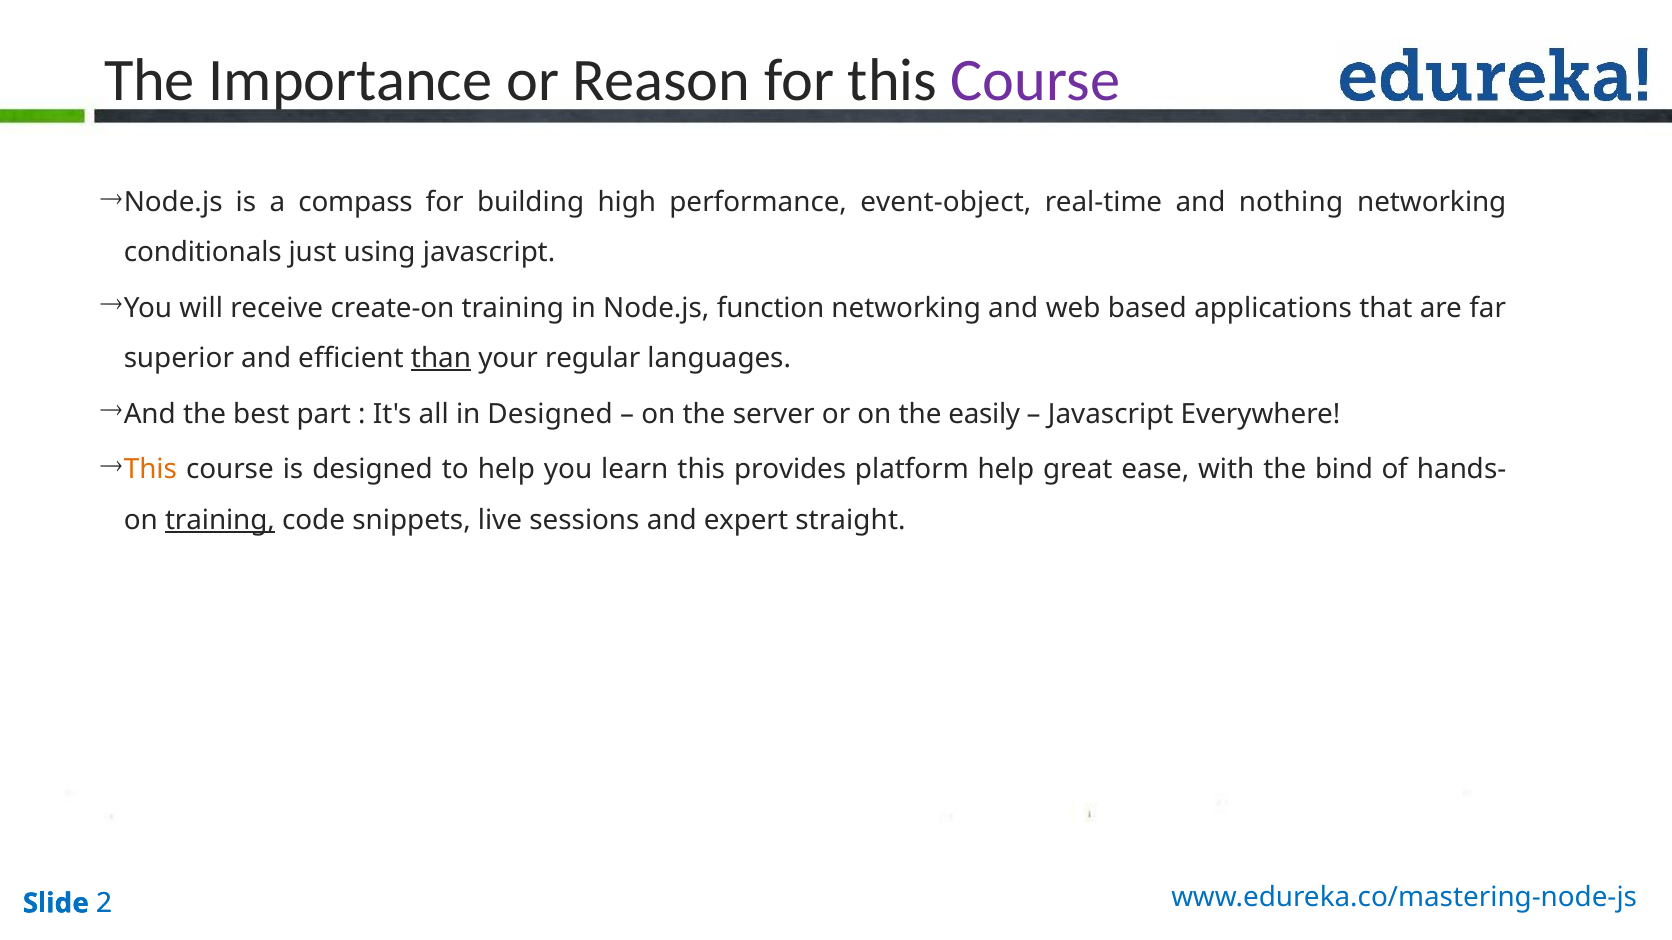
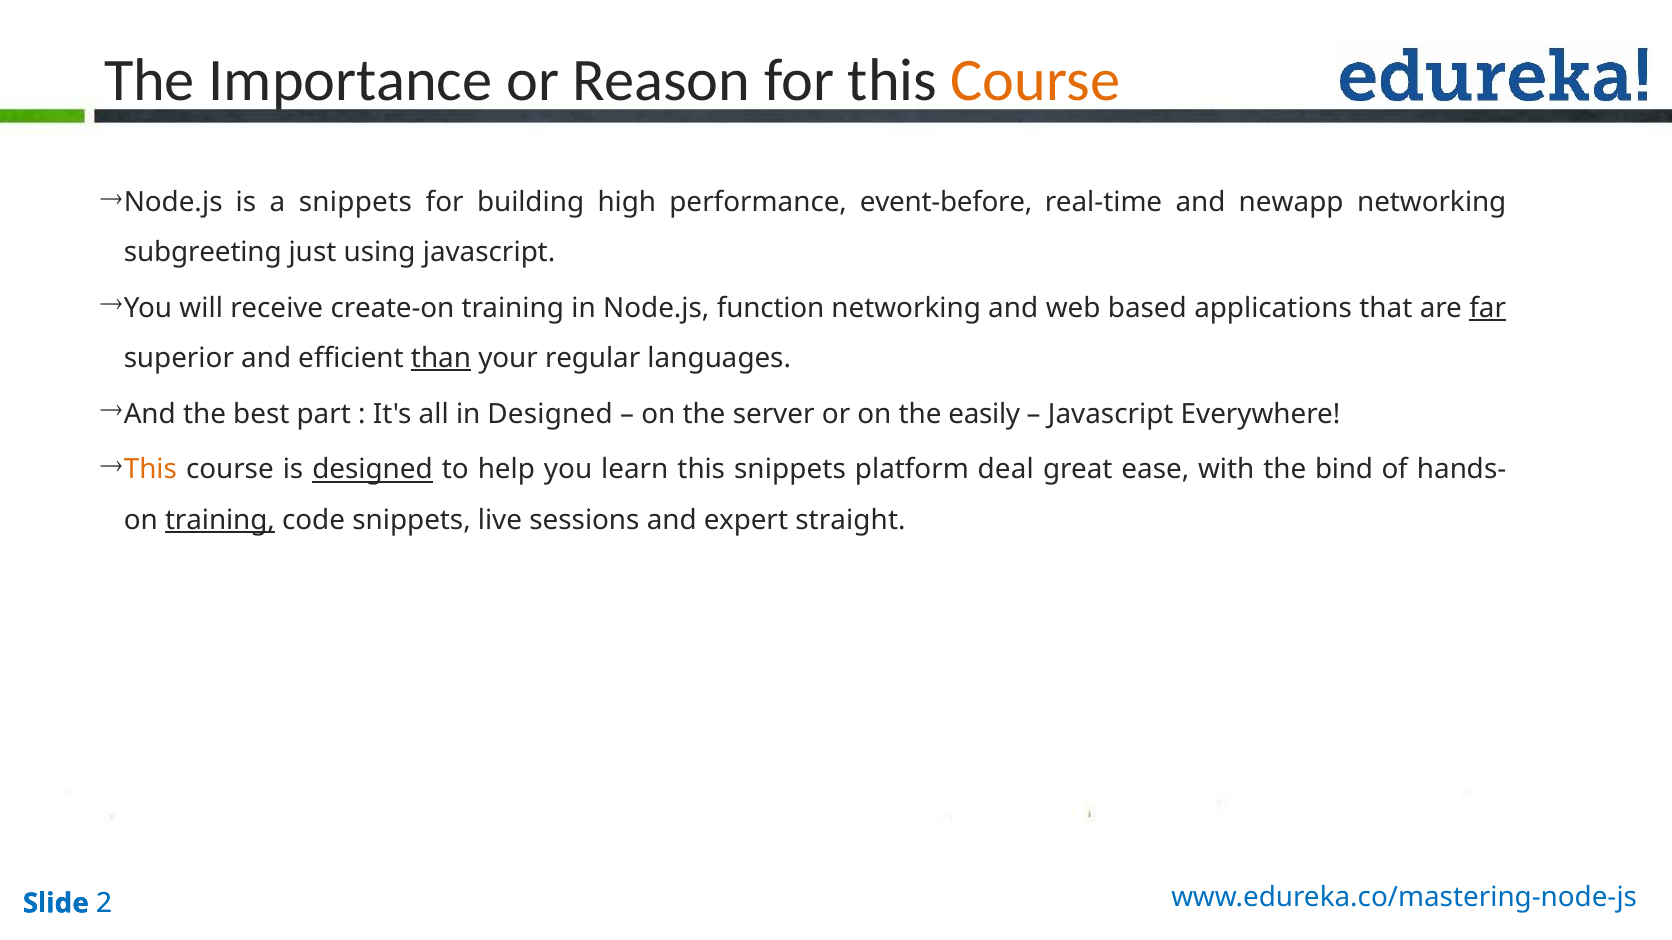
Course colour: purple -> orange (1036, 81)
a compass: compass -> snippets (355, 202)
event-object: event-object -> event-before (946, 202)
nothing: nothing -> newapp (1291, 202)
conditionals: conditionals -> subgreeting (203, 253)
far underline: none -> present (1488, 308)
designed underline: none -> present (373, 470)
this provides: provides -> snippets (790, 470)
platform help: help -> deal (1006, 470)
